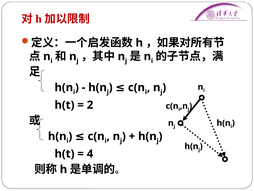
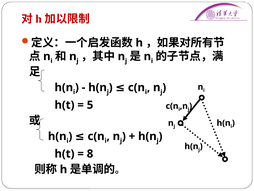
2: 2 -> 5 (90, 105)
4: 4 -> 8 (90, 153)
